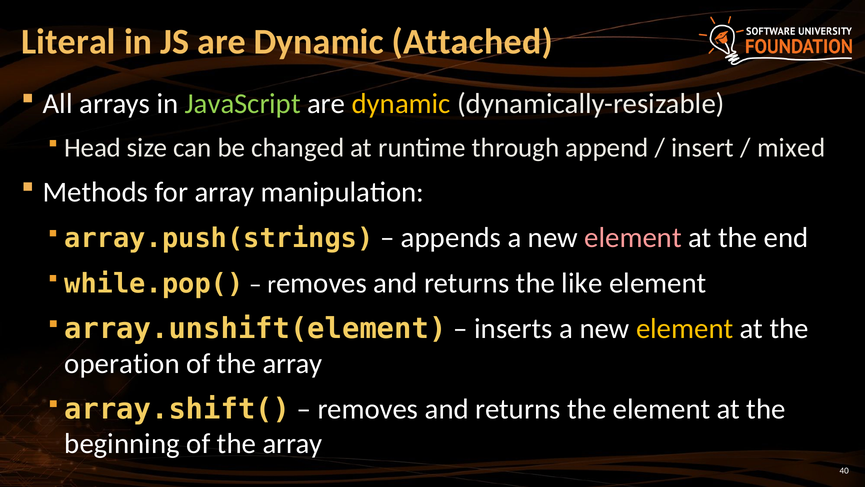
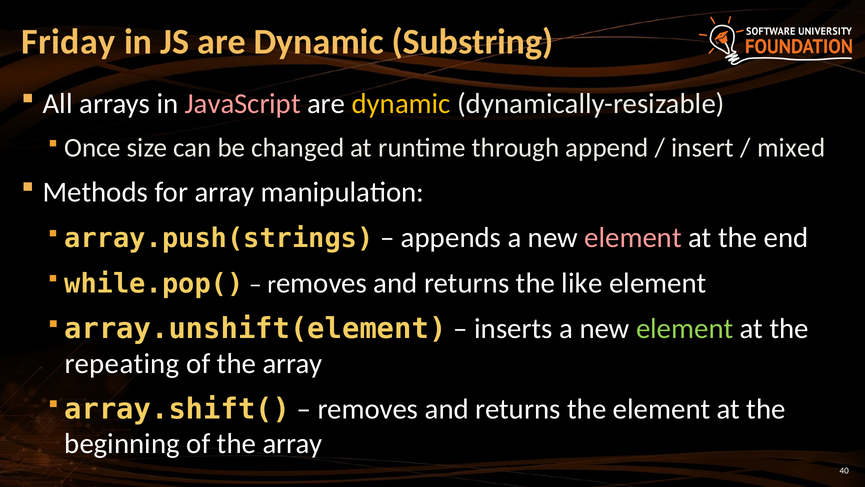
Literal: Literal -> Friday (68, 42)
Attached: Attached -> Substring (473, 42)
JavaScript colour: light green -> pink (243, 104)
Head: Head -> Once (93, 148)
element colour: yellow -> light green (685, 329)
operation: operation -> repeating (122, 363)
